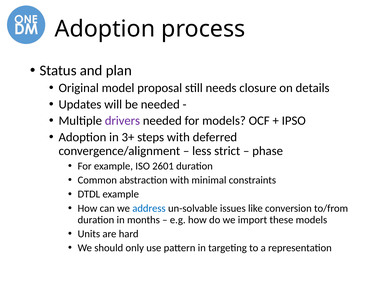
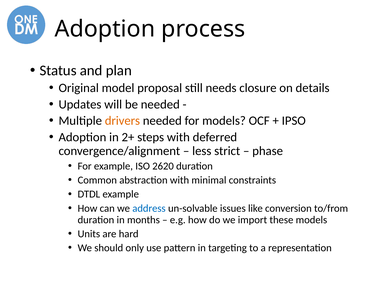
drivers colour: purple -> orange (122, 121)
3+: 3+ -> 2+ (128, 137)
2601: 2601 -> 2620 (163, 166)
